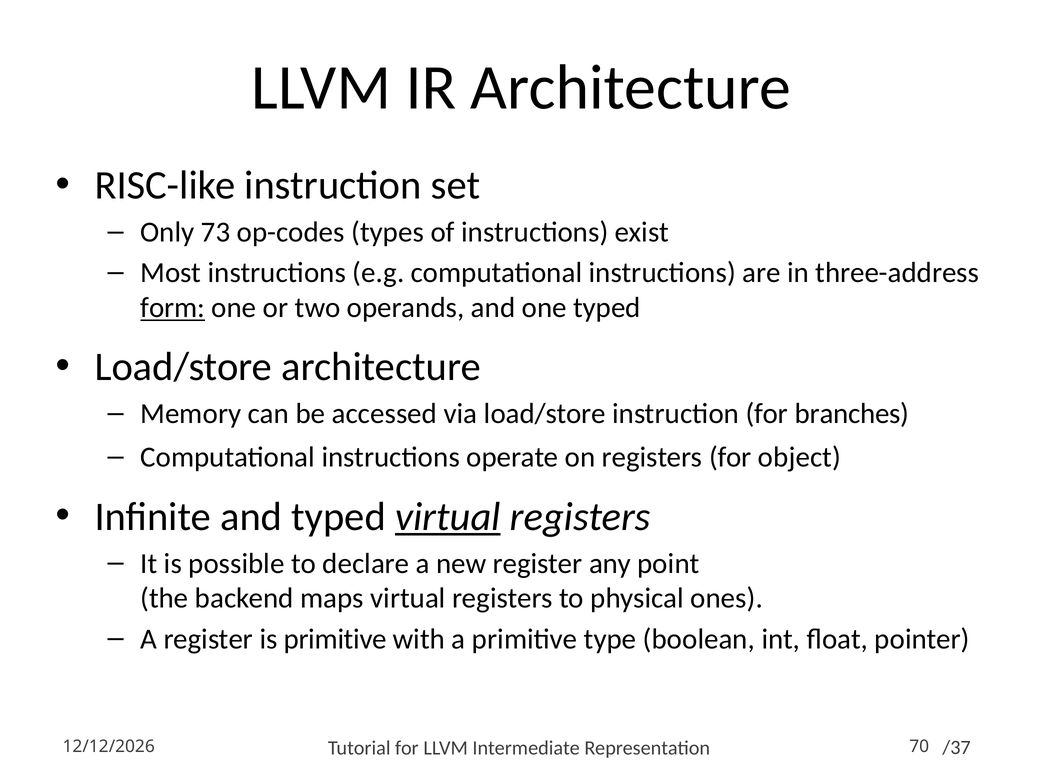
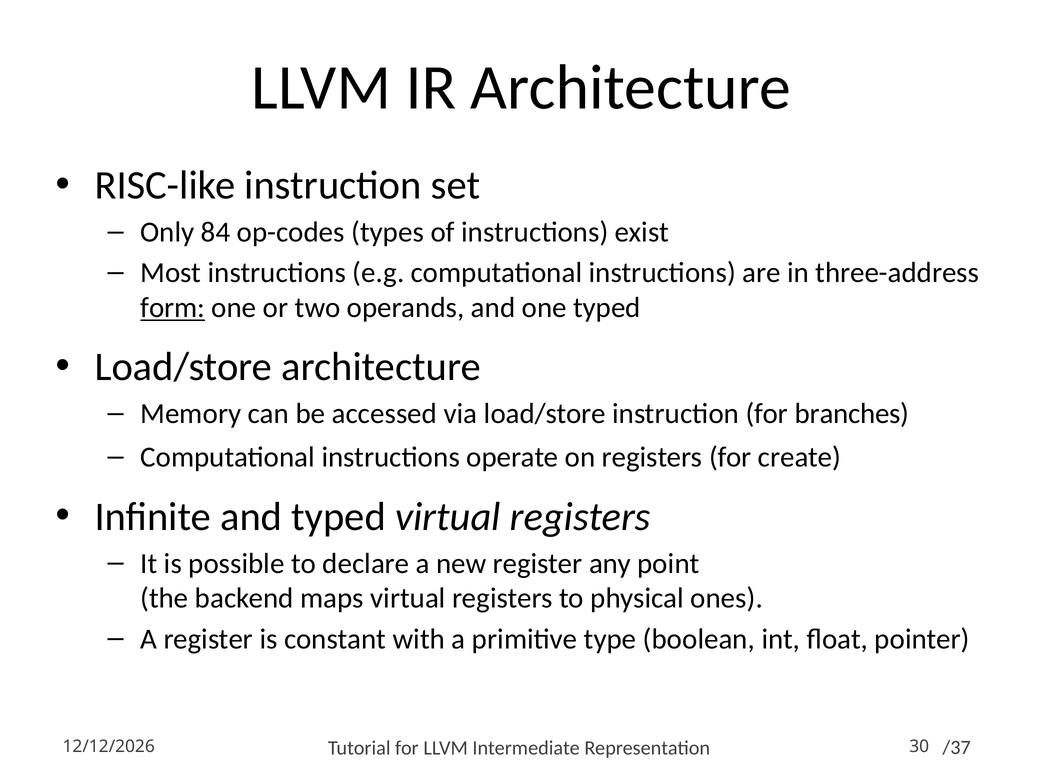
73: 73 -> 84 (216, 232)
object: object -> create (800, 457)
virtual underline: present -> none (448, 516)
is primitive: primitive -> constant (335, 638)
70: 70 -> 30 (919, 746)
